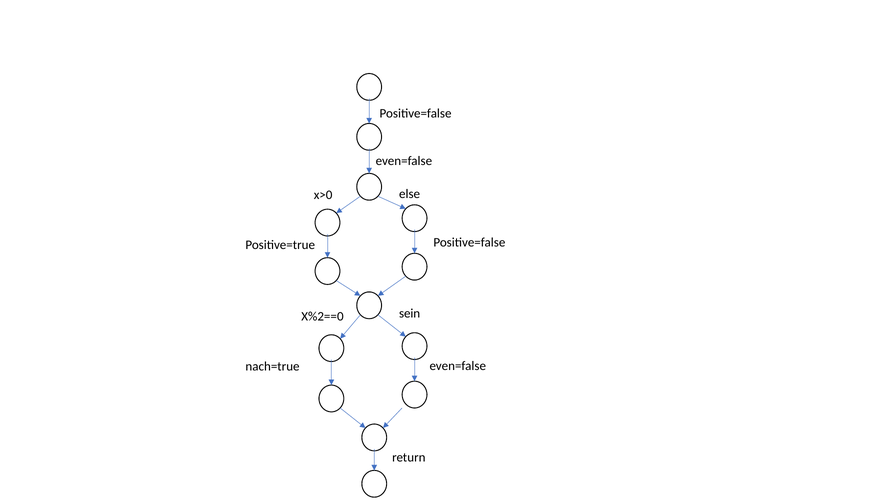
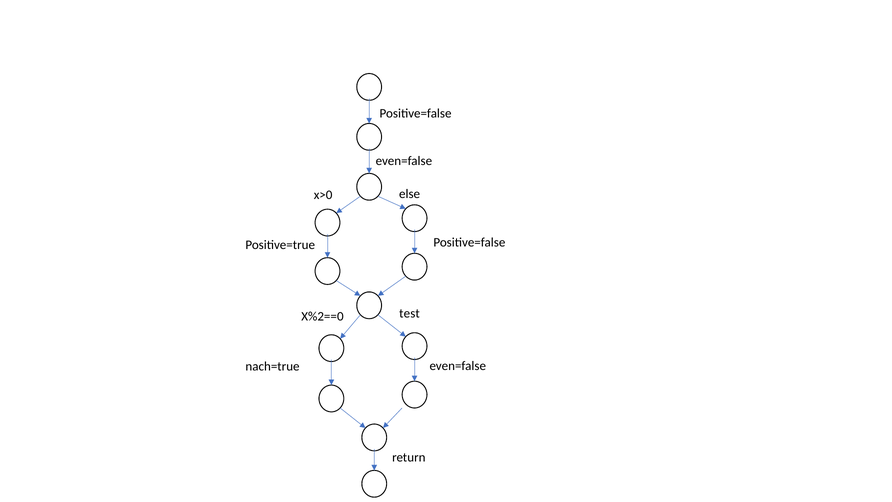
sein: sein -> test (410, 313)
